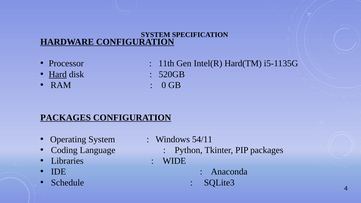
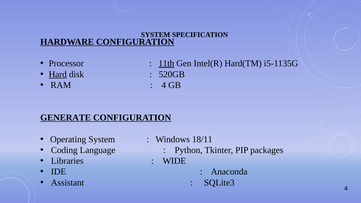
11th underline: none -> present (166, 64)
0: 0 -> 4 (164, 85)
PACKAGES: PACKAGES -> GENERATE (66, 118)
54/11: 54/11 -> 18/11 (202, 139)
Schedule: Schedule -> Assistant (68, 183)
